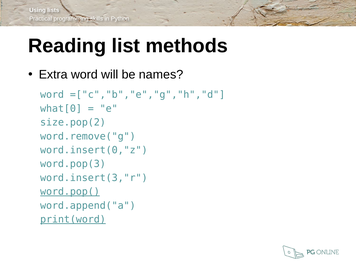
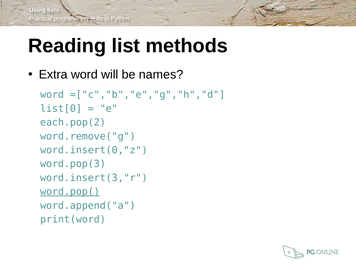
what[0: what[0 -> list[0 (61, 109)
size.pop(2: size.pop(2 -> each.pop(2 (73, 122)
print(word underline: present -> none (73, 219)
